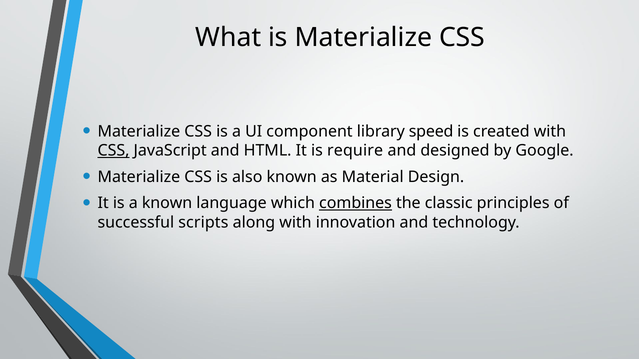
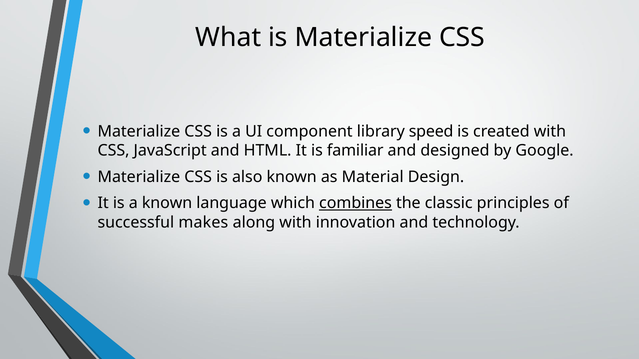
CSS underline: present -> none (114, 151)
require: require -> familiar (355, 151)
scripts: scripts -> makes (203, 223)
